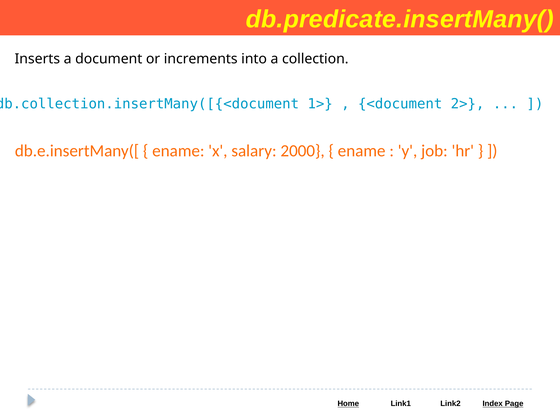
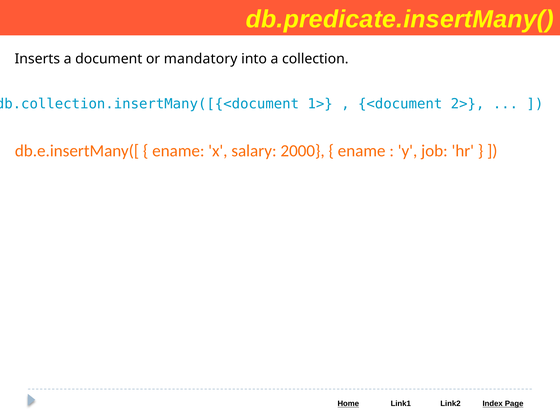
increments: increments -> mandatory (201, 59)
